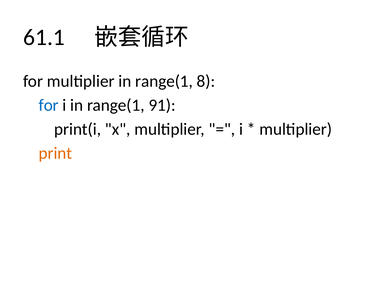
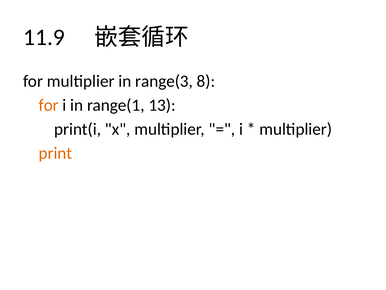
61.1: 61.1 -> 11.9 (44, 37)
multiplier in range(1: range(1 -> range(3 (164, 81)
for colour: blue -> orange (49, 105)
91: 91 -> 13 (162, 105)
